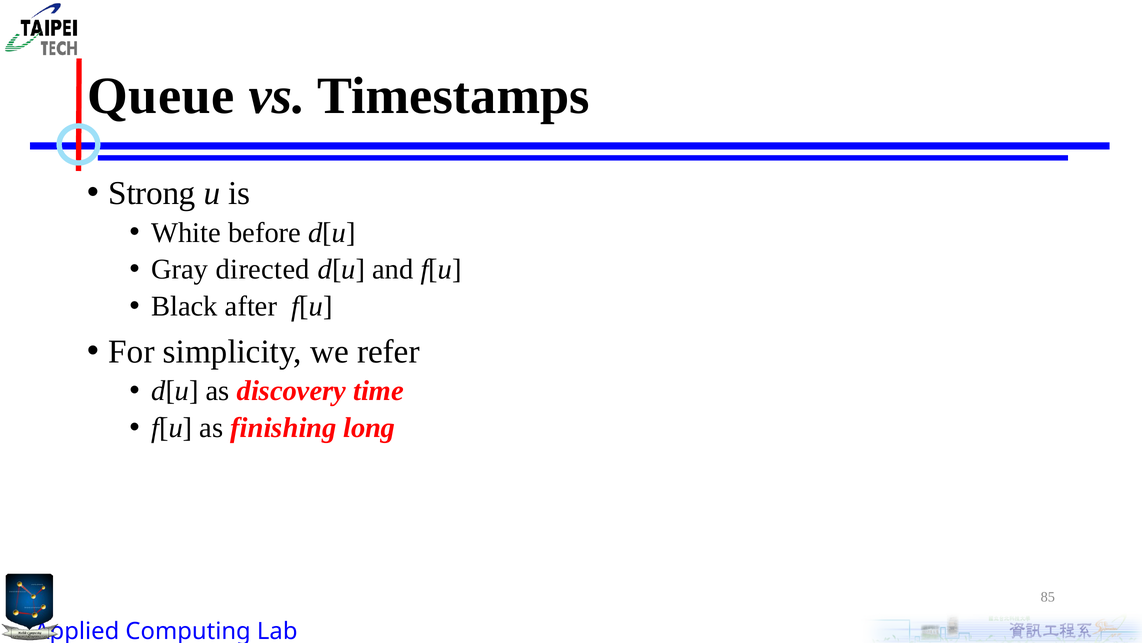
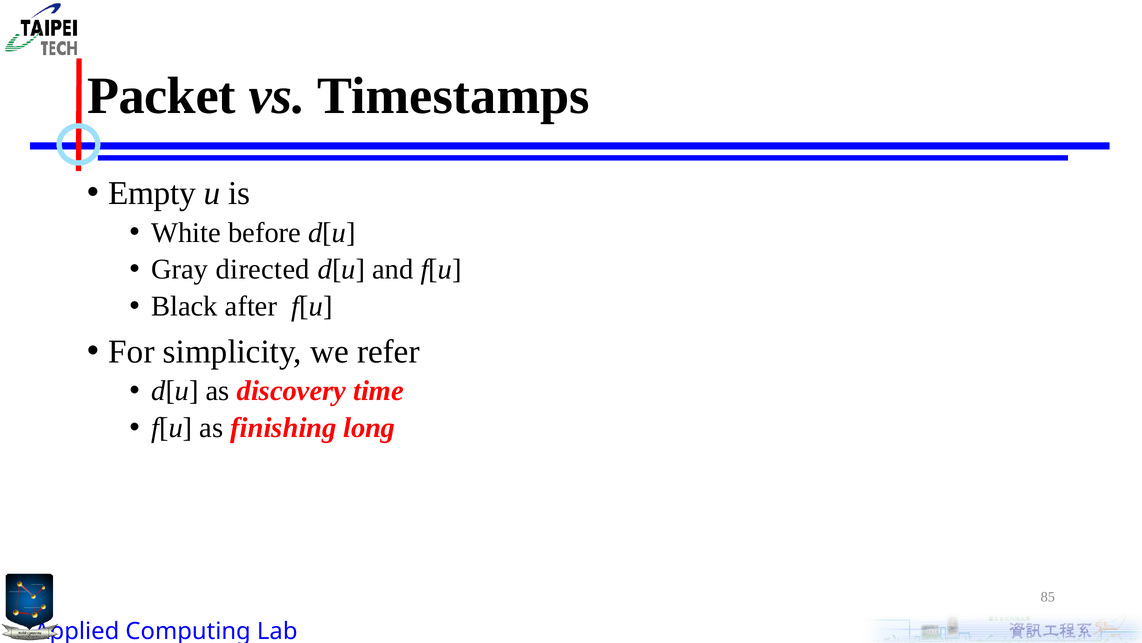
Queue: Queue -> Packet (161, 96)
Strong: Strong -> Empty (152, 193)
